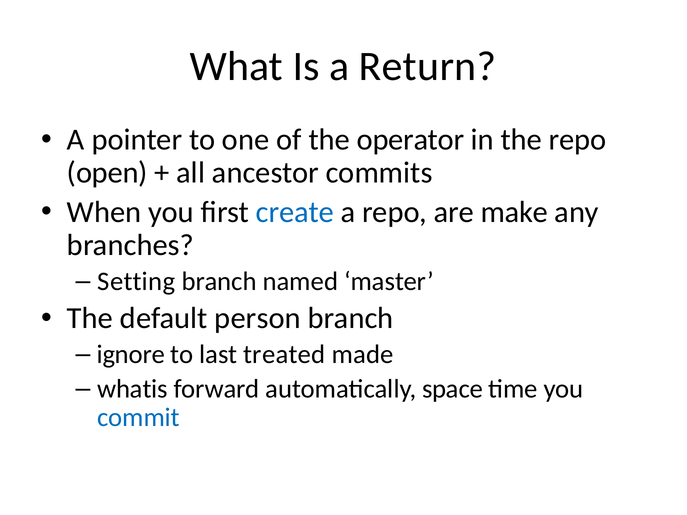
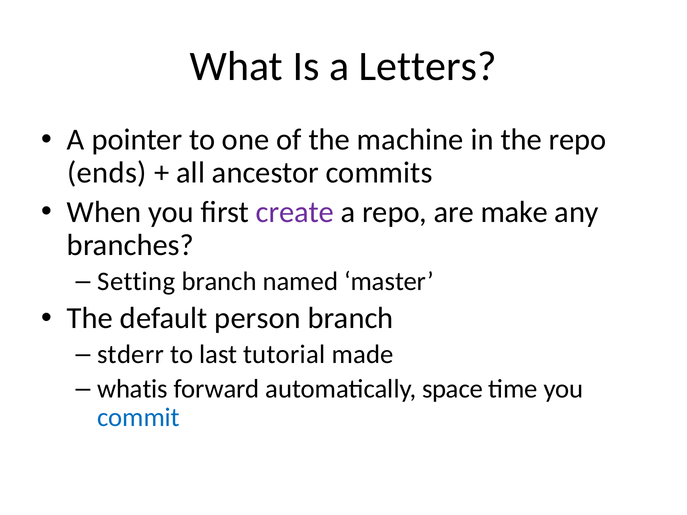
Return: Return -> Letters (428, 67)
operator: operator -> machine (410, 140)
open: open -> ends (107, 173)
create colour: blue -> purple (295, 212)
ignore: ignore -> stderr (131, 355)
treated: treated -> tutorial (284, 355)
